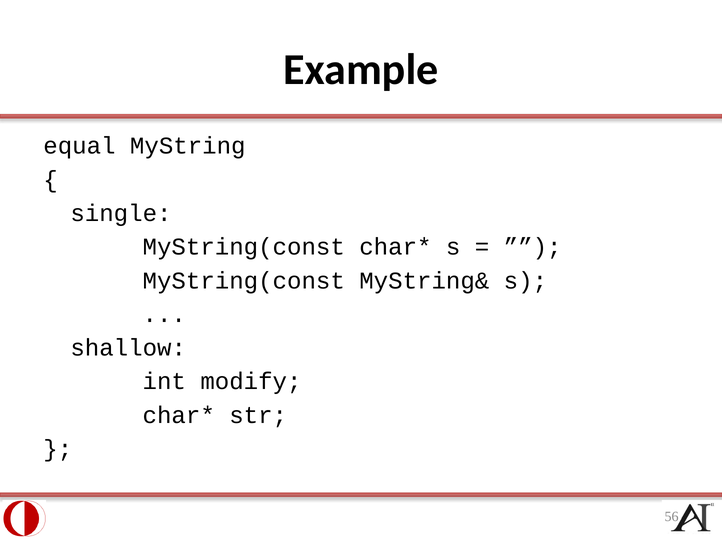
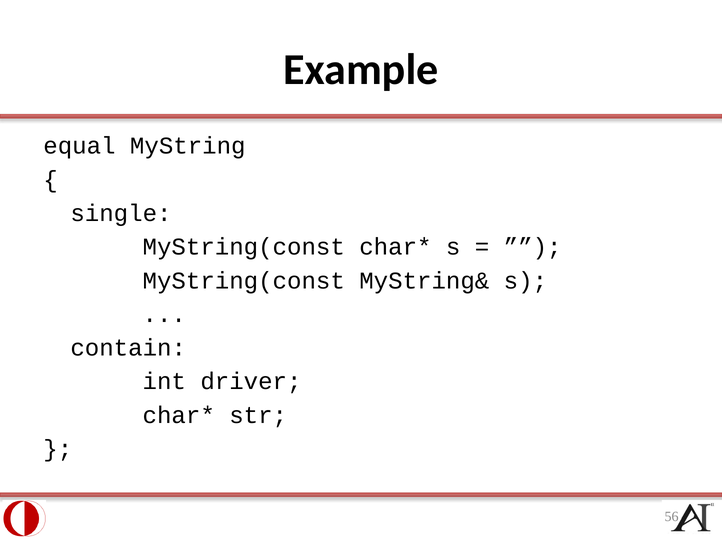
shallow: shallow -> contain (128, 348)
modify: modify -> driver (251, 382)
